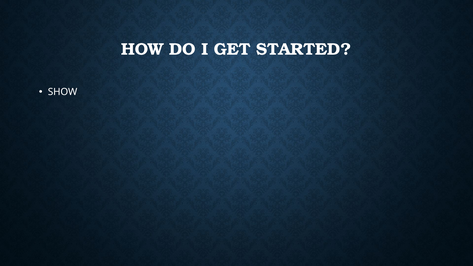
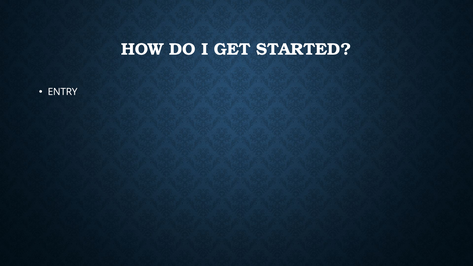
SHOW: SHOW -> ENTRY (63, 92)
